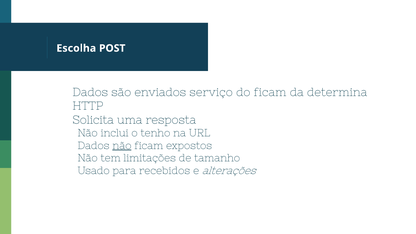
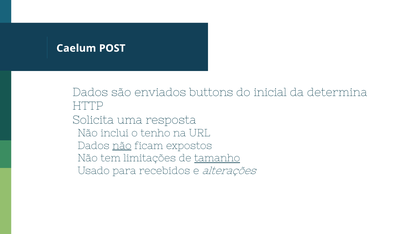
Escolha: Escolha -> Caelum (76, 48)
serviço: serviço -> buttons (211, 92)
do ficam: ficam -> inicial (270, 92)
tamanho underline: none -> present (217, 158)
